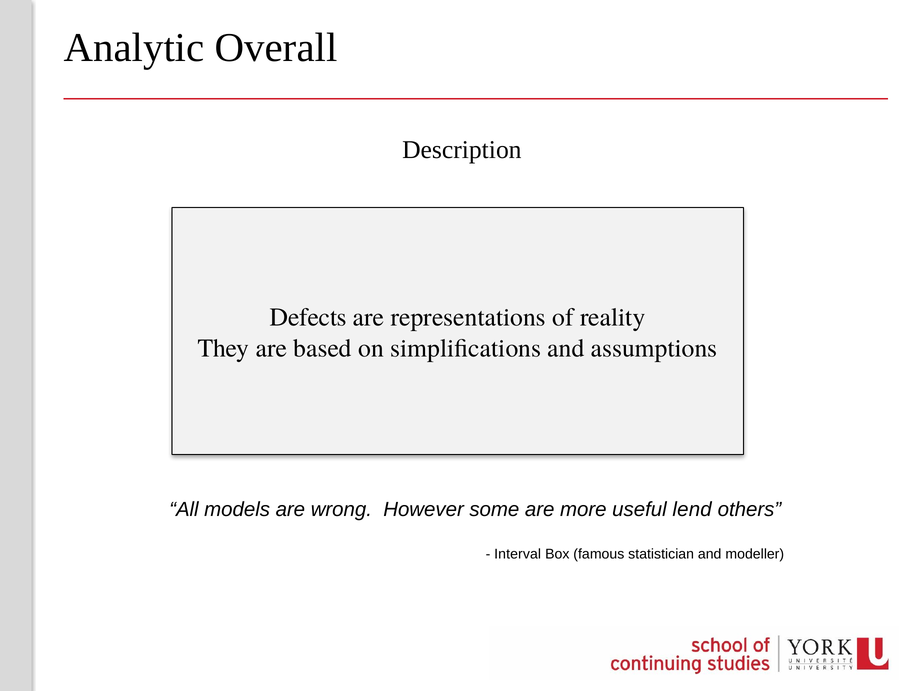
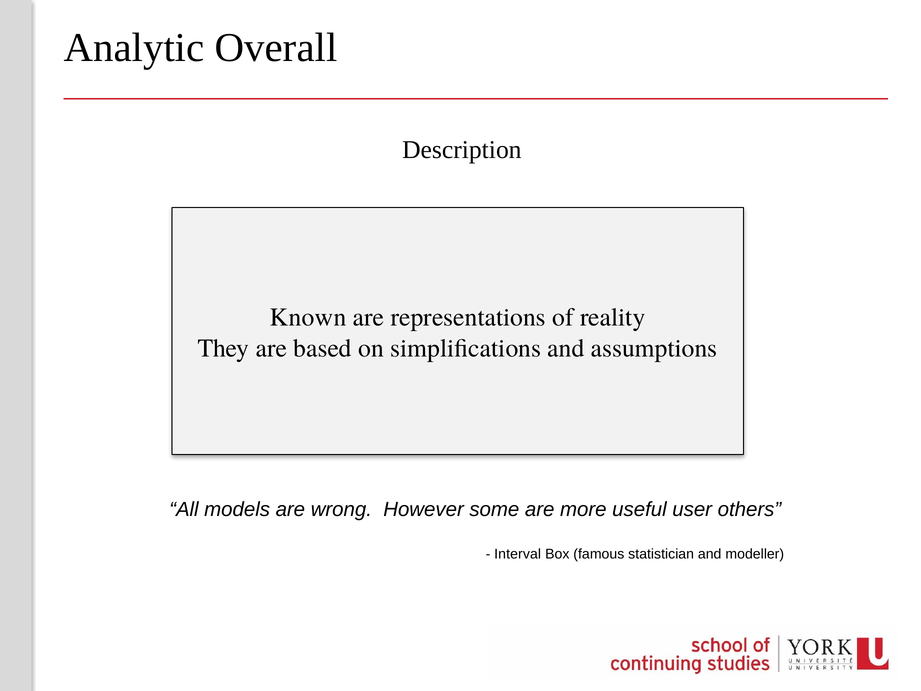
Defects: Defects -> Known (308, 317)
lend: lend -> user (692, 509)
